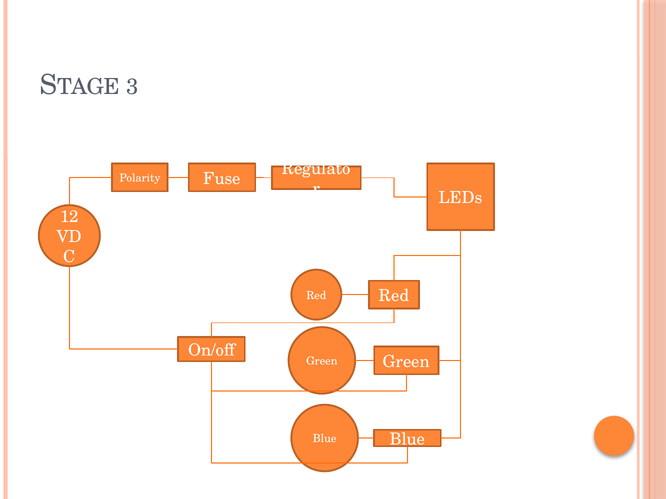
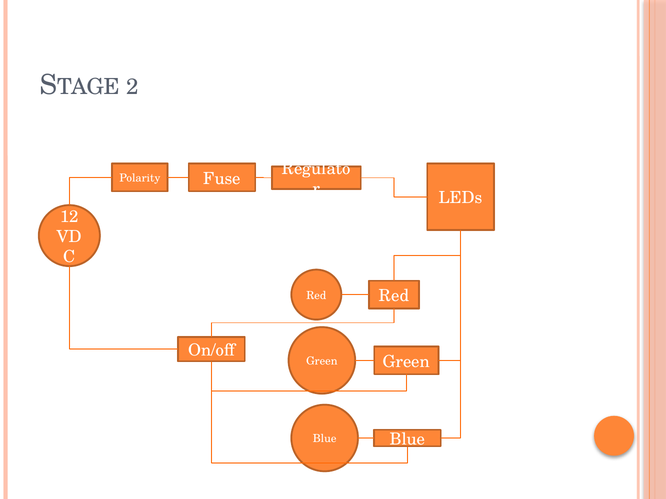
3: 3 -> 2 (132, 87)
